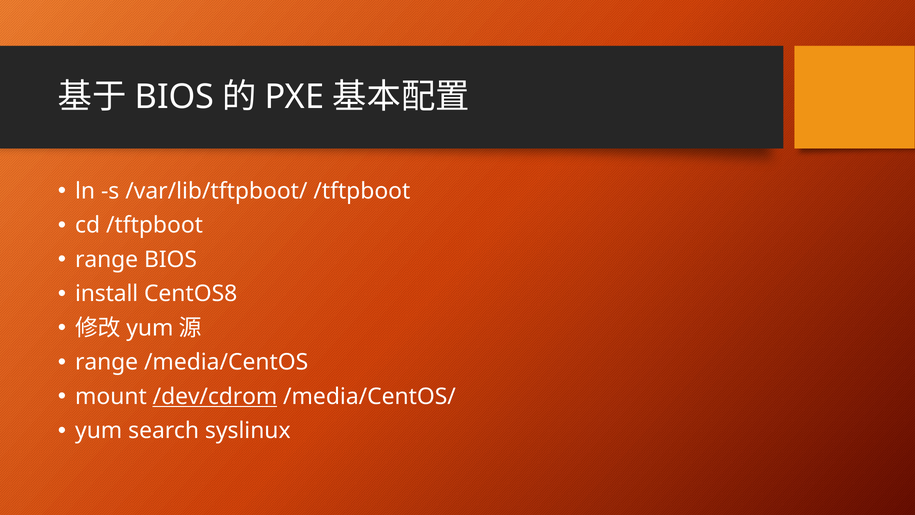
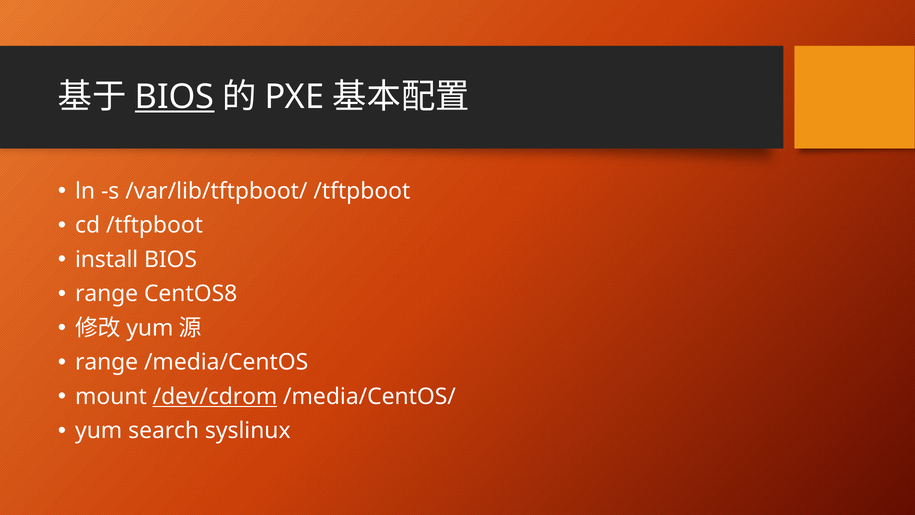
BIOS underline: none -> present (175, 97)
range: range -> install (107, 259)
install: install -> range (107, 294)
